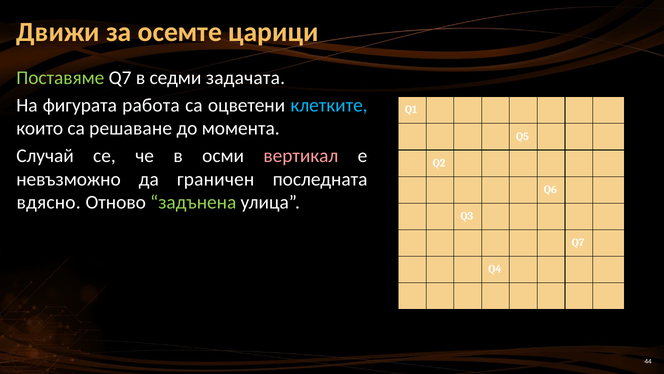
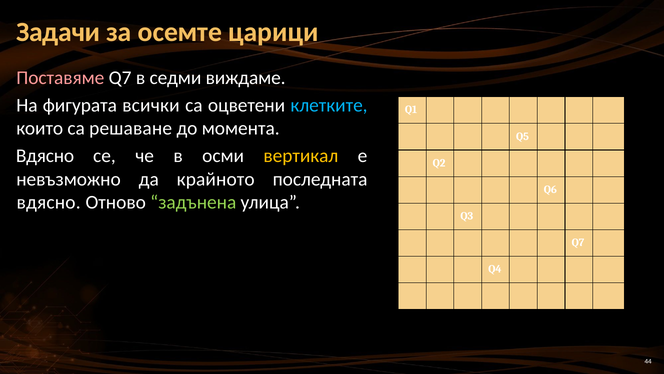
Движи: Движи -> Задачи (58, 32)
Поставяме colour: light green -> pink (60, 78)
задачата: задачата -> виждаме (246, 78)
работа: работа -> всички (151, 105)
Случай: Случай -> Вдясно (45, 156)
вертикал colour: pink -> yellow (301, 156)
граничен: граничен -> крайното (216, 179)
